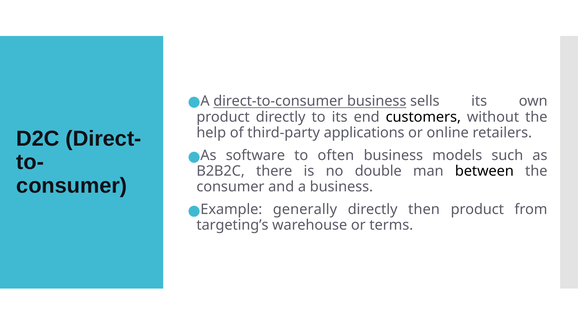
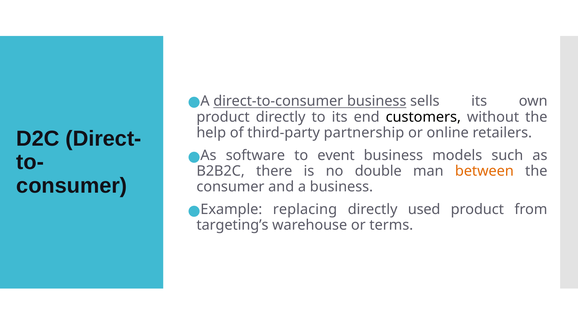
applications: applications -> partnership (364, 133)
often: often -> event (336, 156)
between colour: black -> orange (484, 171)
generally: generally -> replacing (305, 210)
then: then -> used (424, 210)
